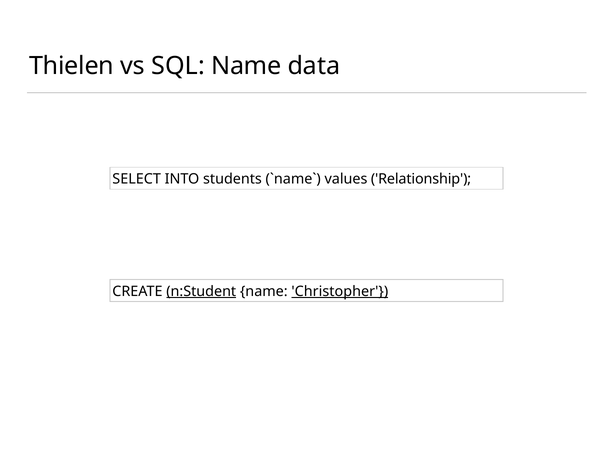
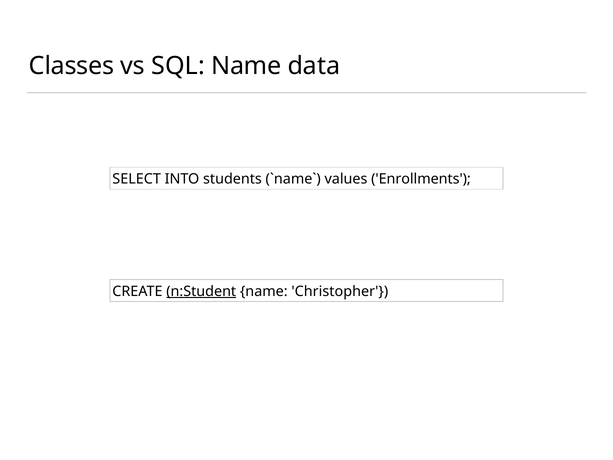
Thielen: Thielen -> Classes (72, 66)
Relationship: Relationship -> Enrollments (421, 179)
Christopher underline: present -> none (340, 291)
